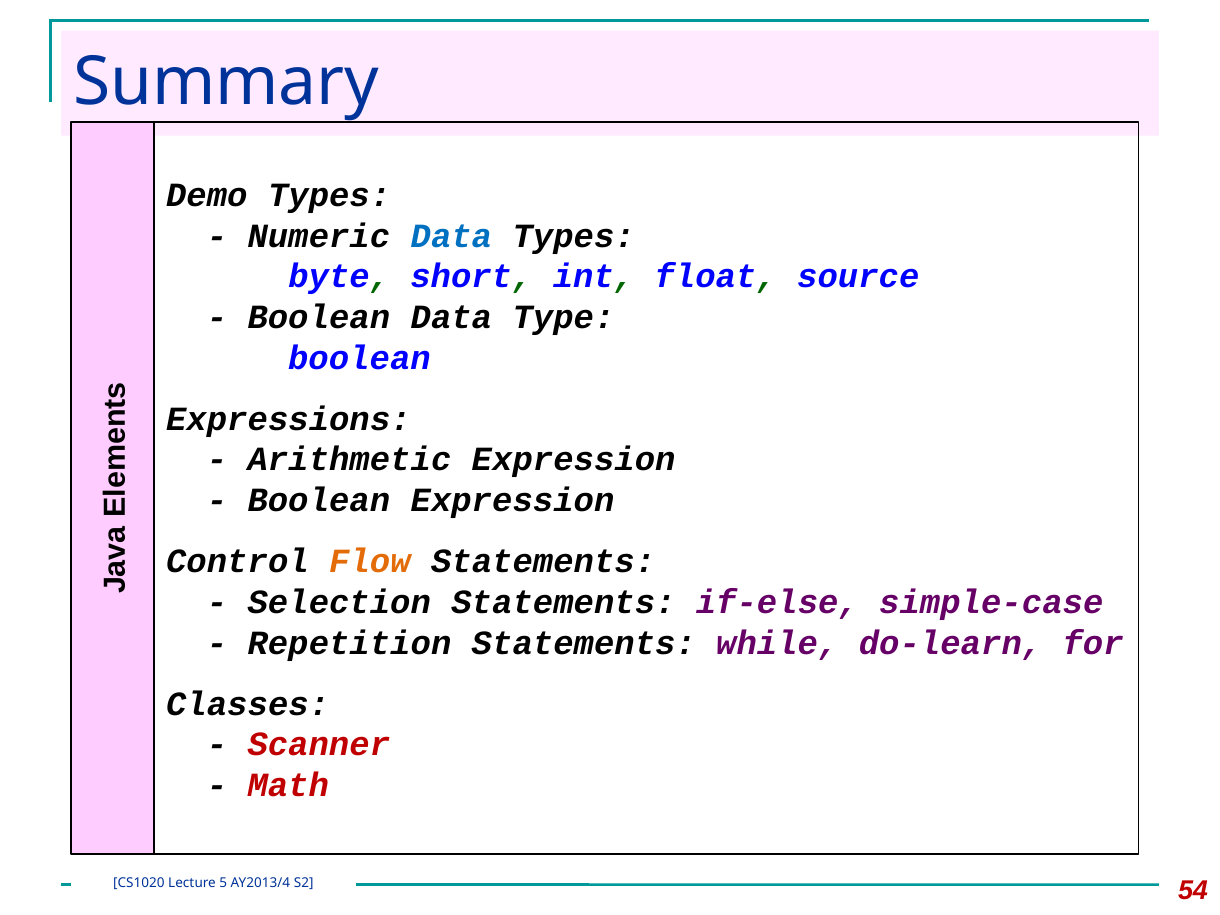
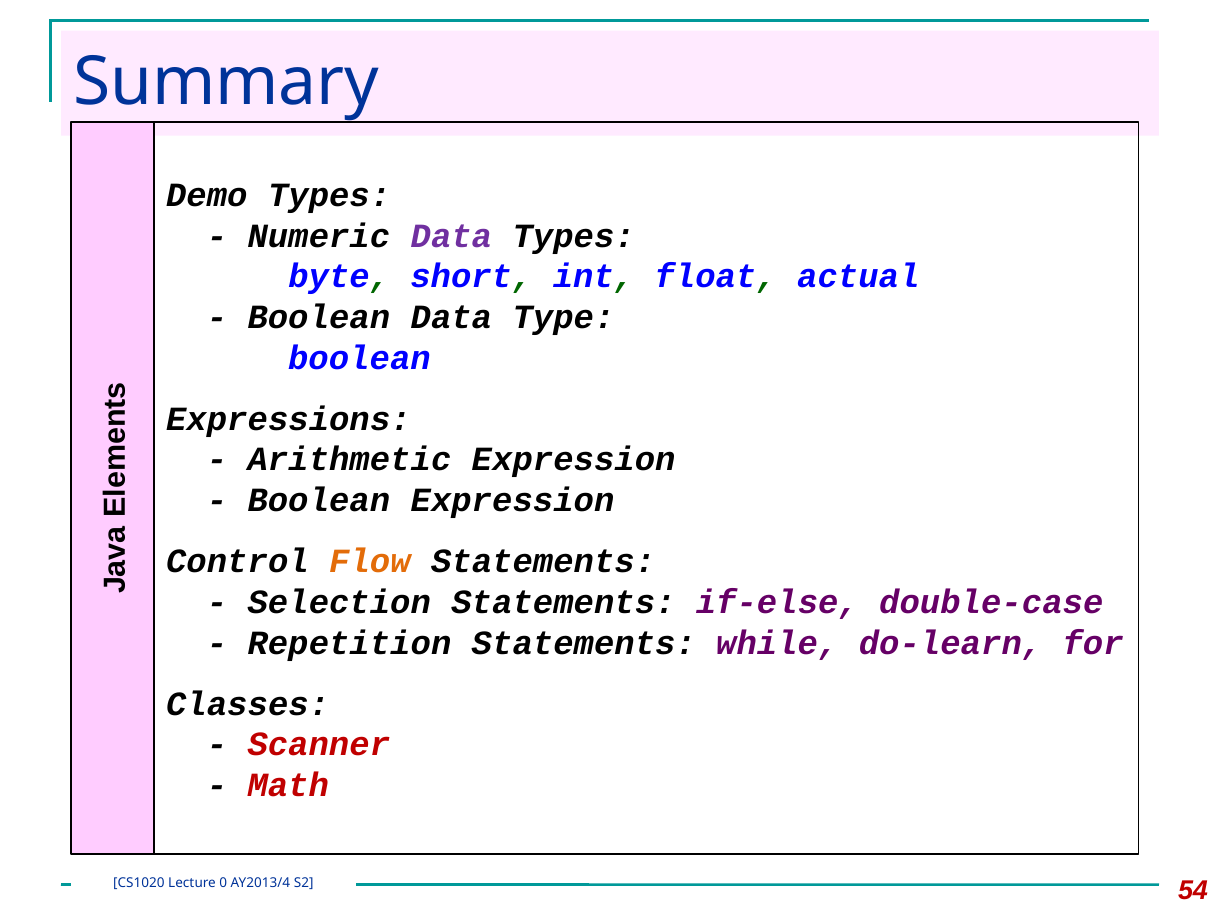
Data colour: blue -> purple (451, 236)
source: source -> actual (858, 277)
simple-case: simple-case -> double-case (991, 602)
5: 5 -> 0 (223, 883)
